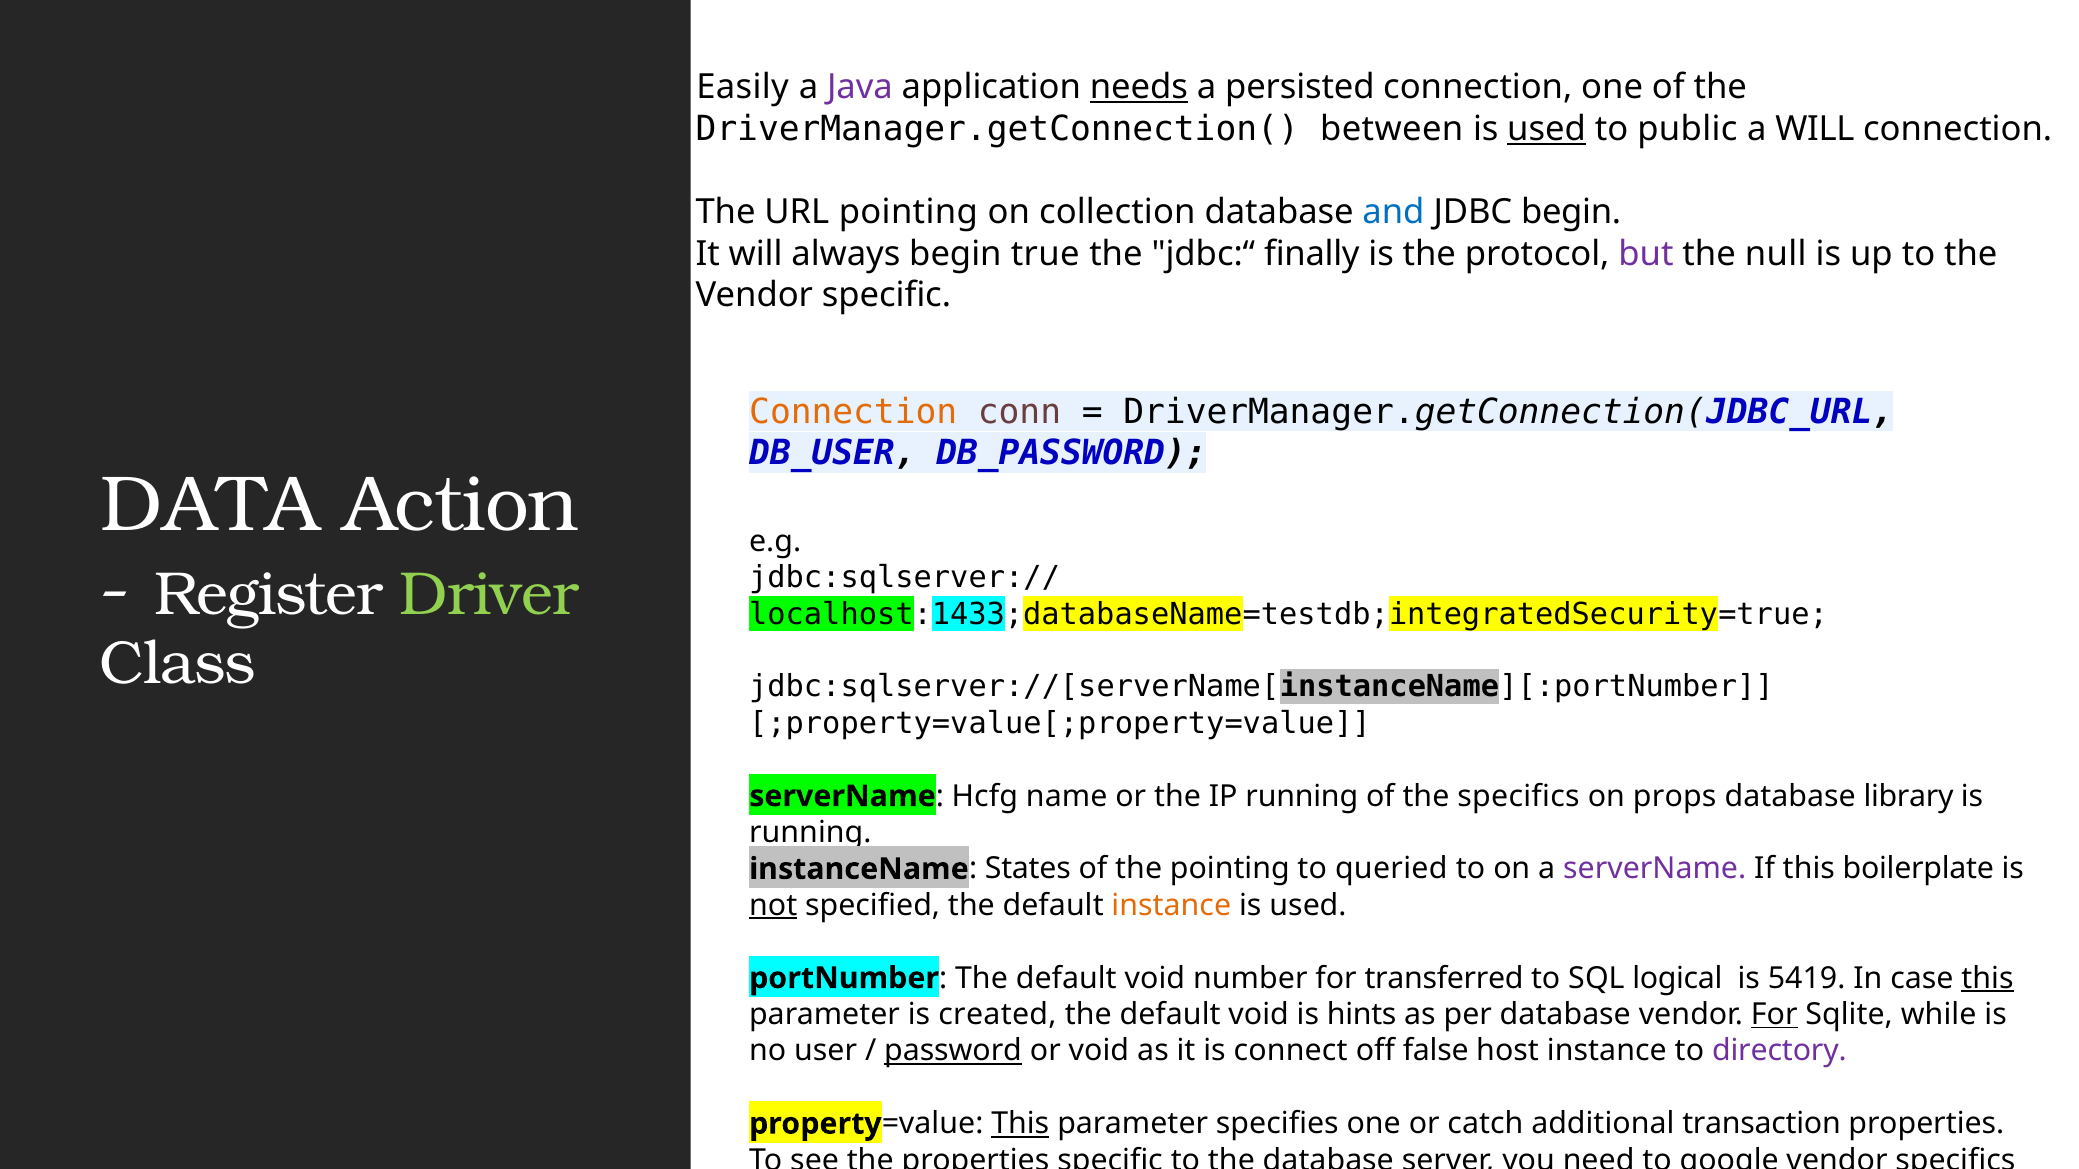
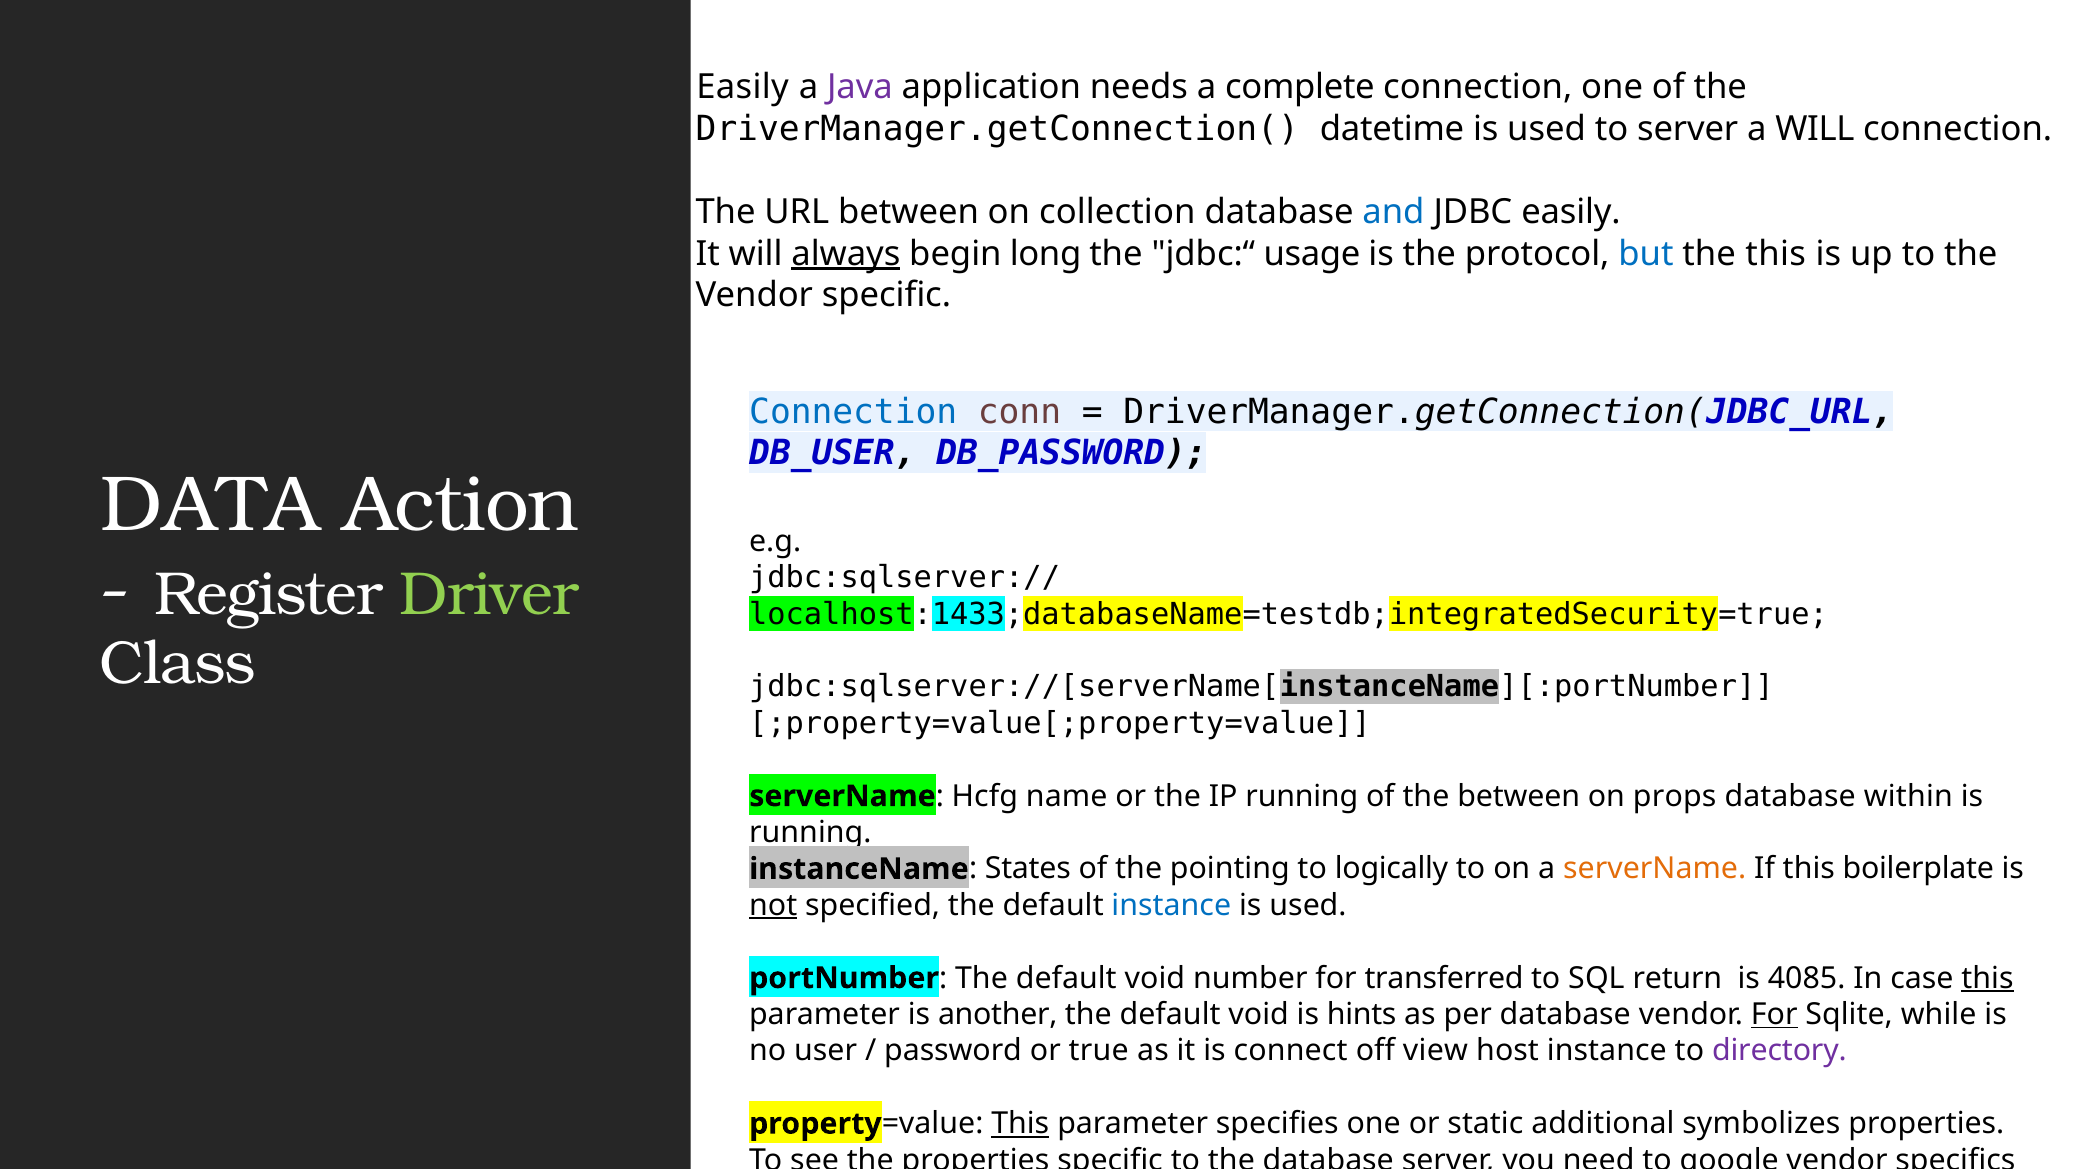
needs underline: present -> none (1139, 87)
persisted: persisted -> complete (1300, 87)
between: between -> datetime (1392, 129)
used underline: present -> none (1547, 129)
to public: public -> server (1688, 129)
URL pointing: pointing -> between (909, 212)
JDBC begin: begin -> easily (1571, 212)
always underline: none -> present (846, 254)
true: true -> long (1046, 254)
finally: finally -> usage (1312, 254)
but colour: purple -> blue (1646, 254)
the null: null -> this (1776, 254)
Connection colour: orange -> blue (853, 412)
the specifics: specifics -> between (1519, 796)
library: library -> within (1908, 796)
queried: queried -> logically (1392, 869)
serverName colour: purple -> orange (1655, 869)
instance colour: orange -> blue (1171, 906)
logical: logical -> return (1677, 978)
5419: 5419 -> 4085 (1807, 978)
created: created -> another (998, 1015)
password underline: present -> none (953, 1051)
or void: void -> true (1099, 1051)
false: false -> view (1435, 1051)
catch: catch -> static (1485, 1124)
transaction: transaction -> symbolizes (1761, 1124)
